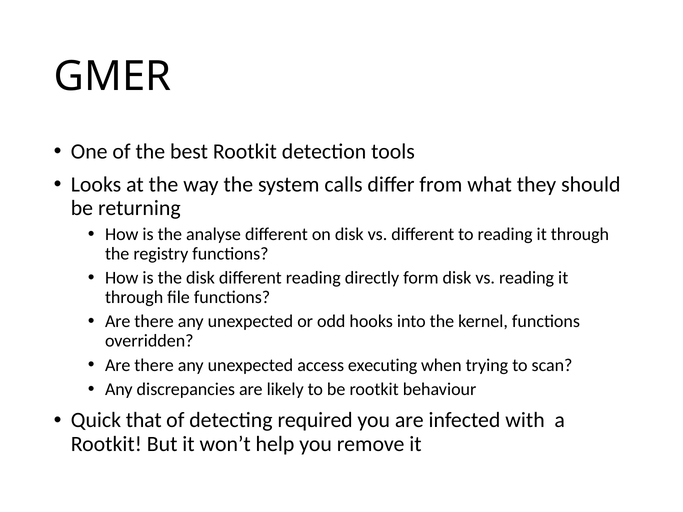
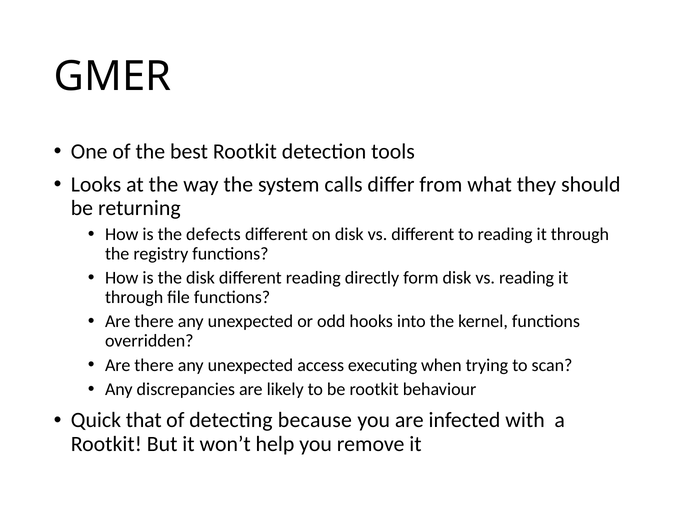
analyse: analyse -> defects (213, 234)
required: required -> because (315, 420)
